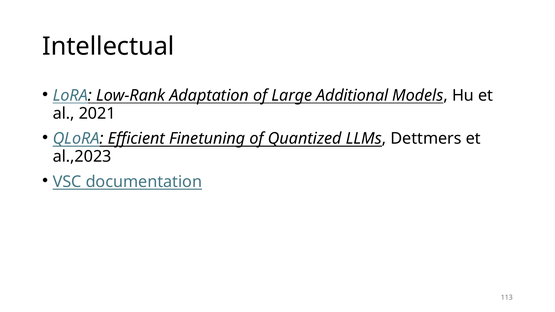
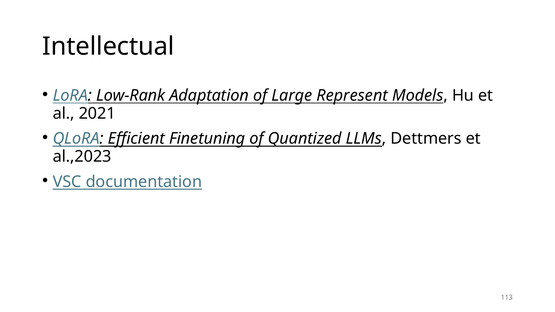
Additional: Additional -> Represent (352, 96)
